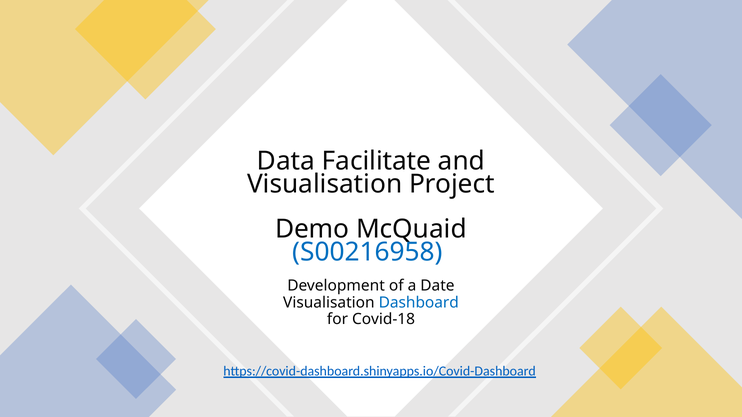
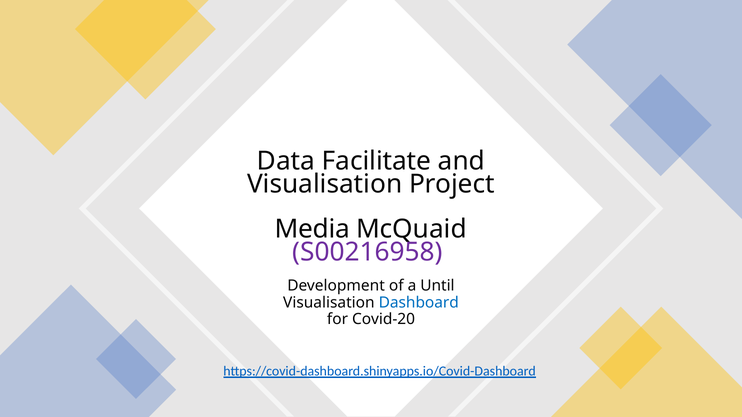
Demo: Demo -> Media (312, 230)
S00216958 colour: blue -> purple (368, 252)
Date: Date -> Until (437, 286)
Covid-18: Covid-18 -> Covid-20 (384, 320)
